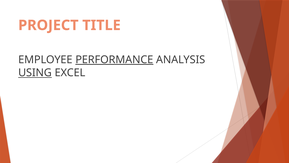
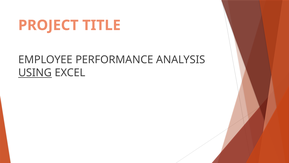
PERFORMANCE underline: present -> none (114, 60)
